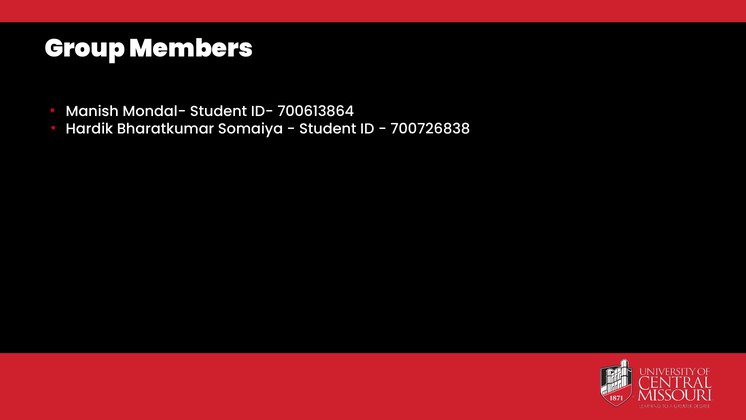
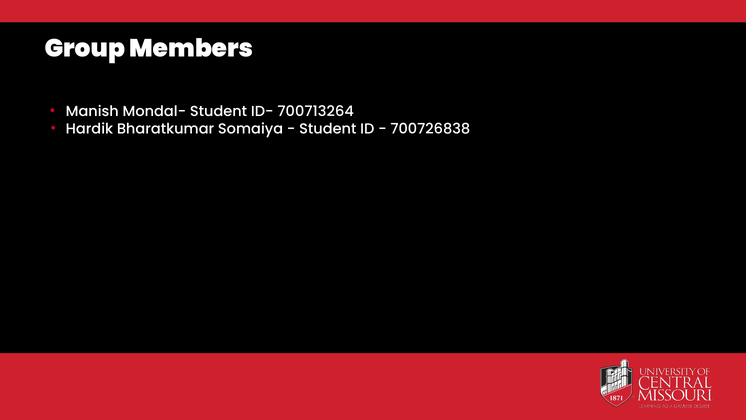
700613864: 700613864 -> 700713264 (316, 111)
